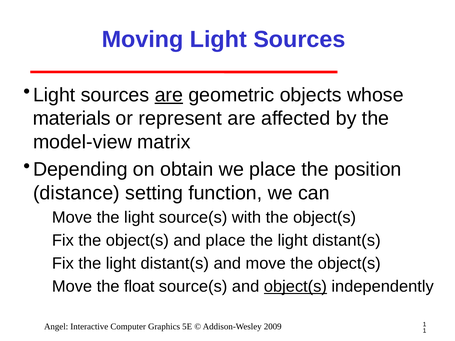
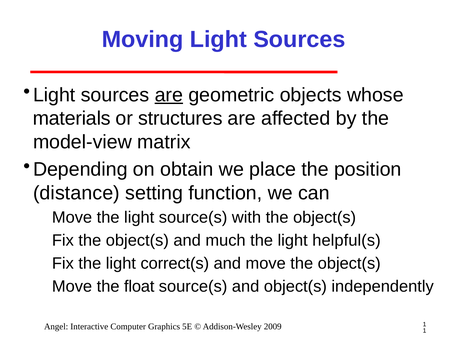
represent: represent -> structures (180, 119)
and place: place -> much (226, 241)
distant(s: distant(s -> helpful(s (346, 241)
distant(s: distant(s -> correct(s (175, 264)
object(s underline: present -> none (295, 287)
